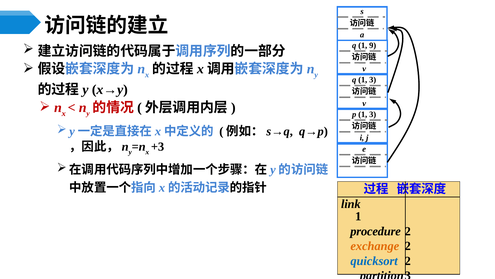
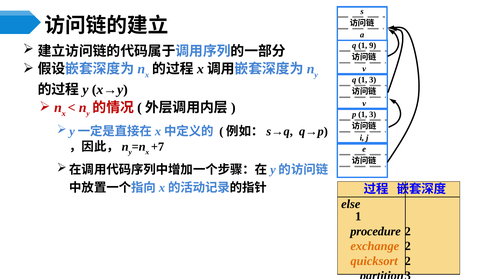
+3: +3 -> +7 (158, 147)
link: link -> else (351, 204)
quicksort colour: blue -> orange (374, 261)
